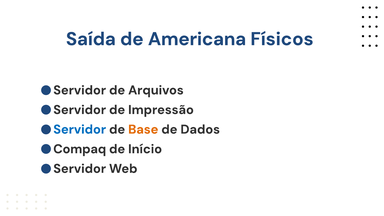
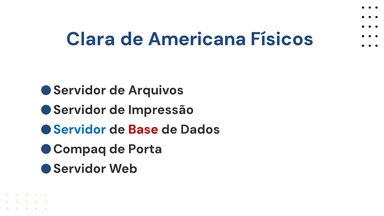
Saída: Saída -> Clara (91, 39)
Base colour: orange -> red (143, 129)
Início: Início -> Porta (145, 149)
